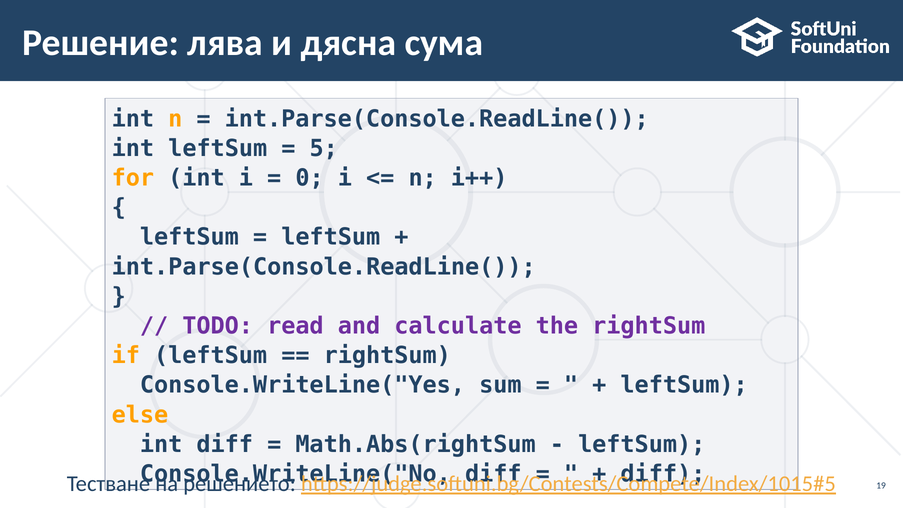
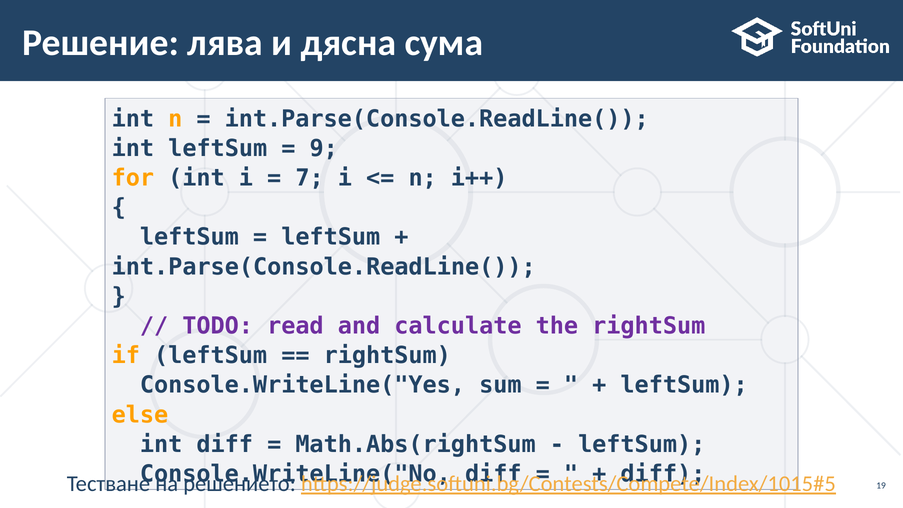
5: 5 -> 9 (324, 148)
0: 0 -> 7 (310, 178)
